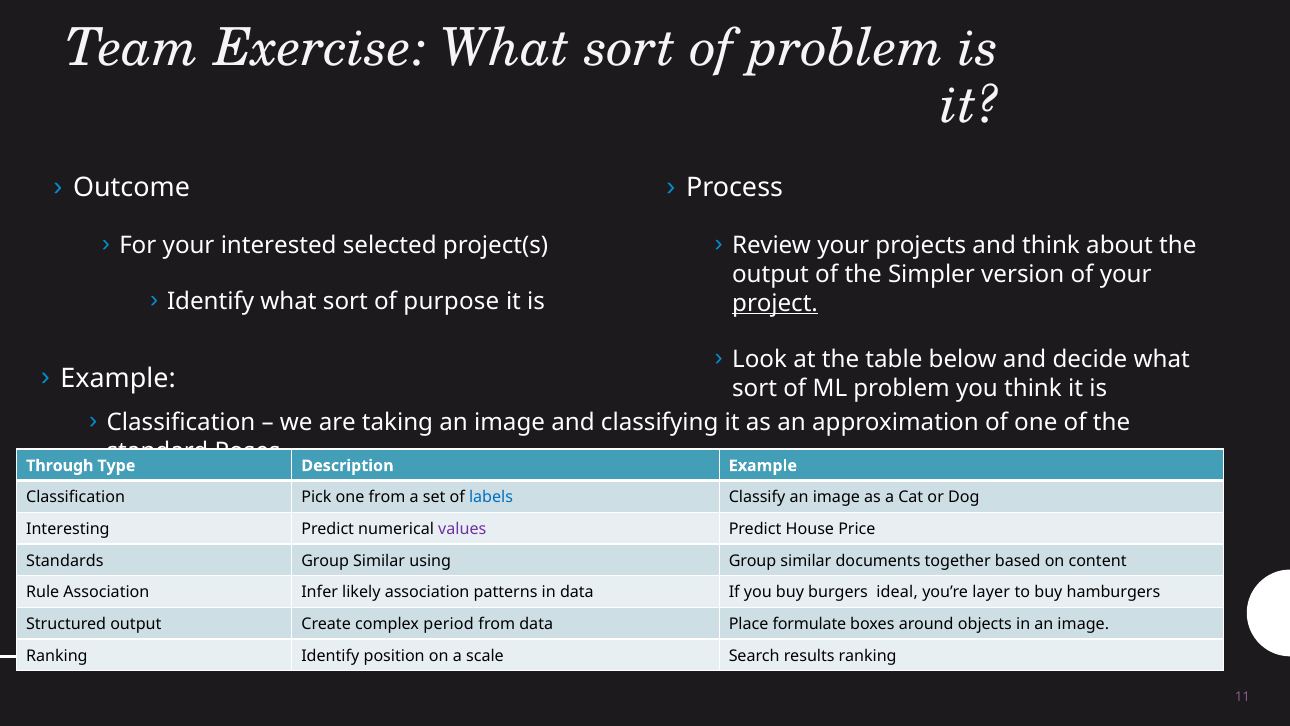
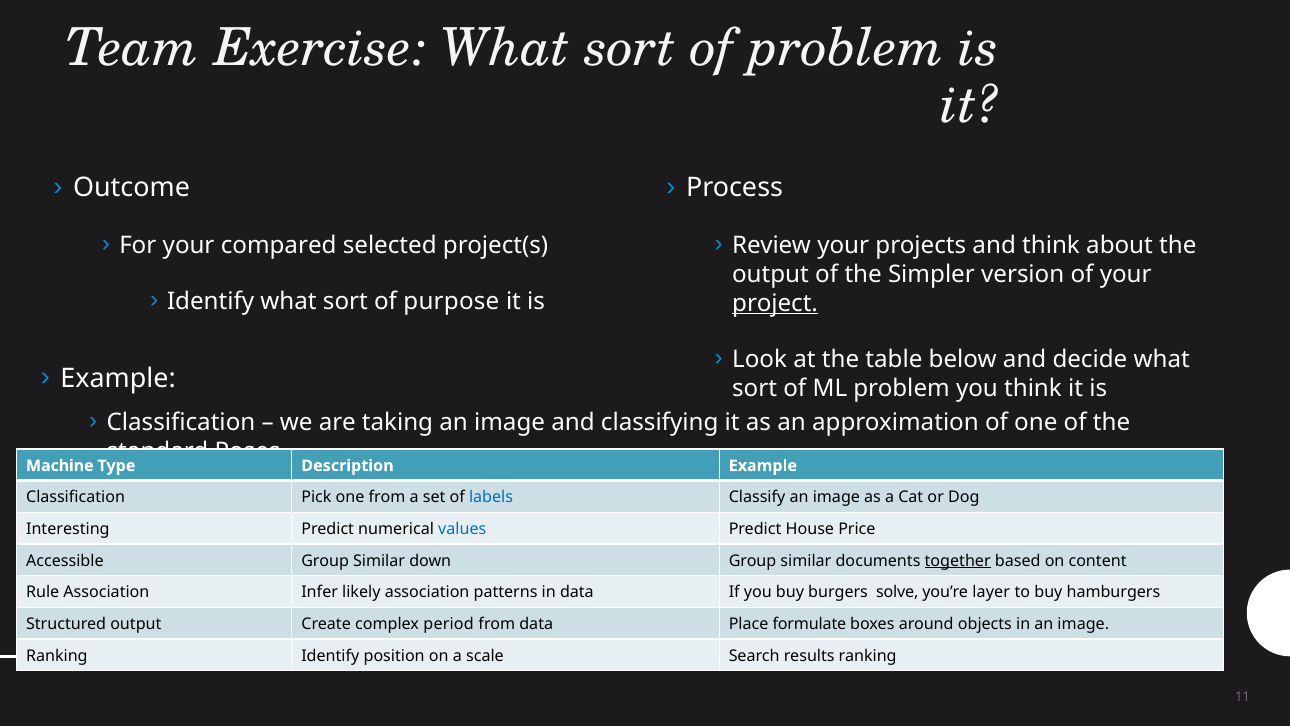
interested: interested -> compared (279, 245)
Through: Through -> Machine (60, 465)
values colour: purple -> blue (462, 529)
Standards: Standards -> Accessible (65, 560)
using: using -> down (430, 560)
together underline: none -> present (958, 560)
ideal: ideal -> solve (897, 592)
